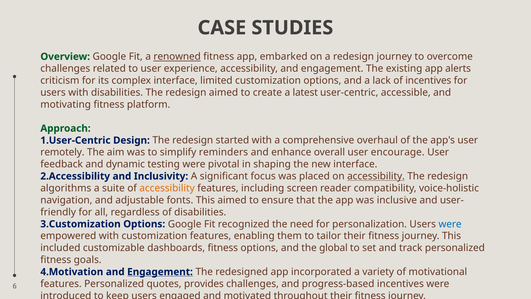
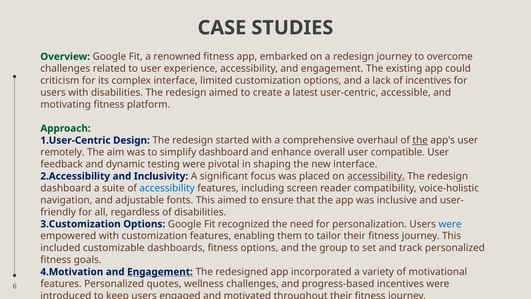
renowned underline: present -> none (177, 57)
alerts: alerts -> could (458, 69)
the underline: none -> present (420, 140)
simplify reminders: reminders -> dashboard (224, 152)
encourage: encourage -> compatible (398, 152)
algorithms: algorithms -> dashboard (66, 188)
accessibility colour: orange -> blue (167, 188)
global: global -> group (333, 248)
provides: provides -> wellness (204, 284)
